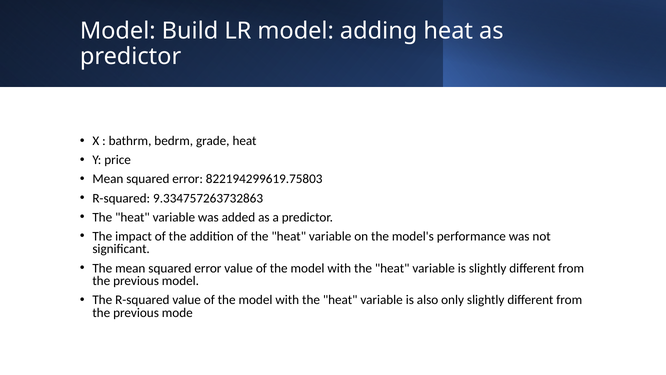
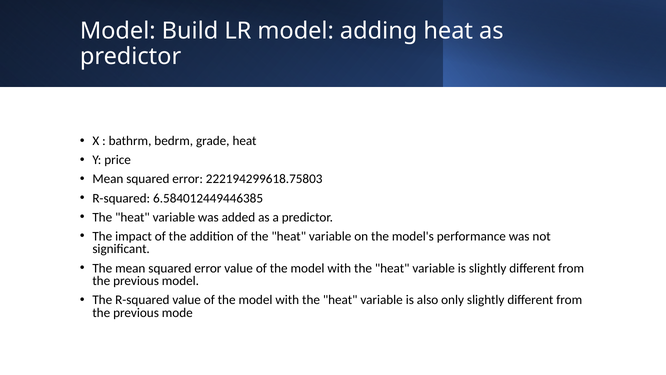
822194299619.75803: 822194299619.75803 -> 222194299618.75803 (264, 179)
9.334757263732863: 9.334757263732863 -> 6.584012449446385 (208, 198)
